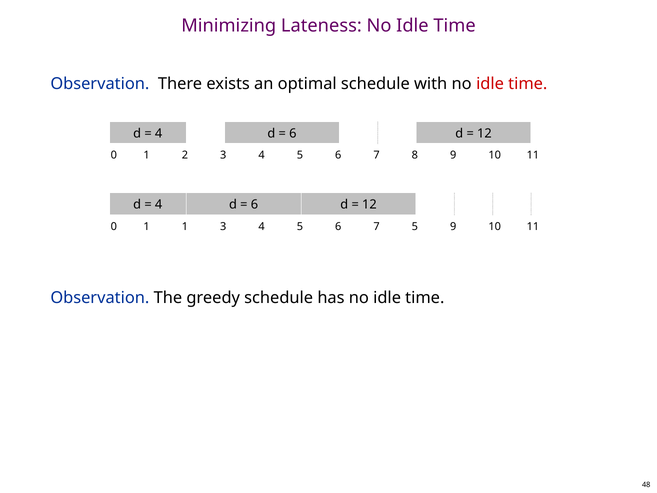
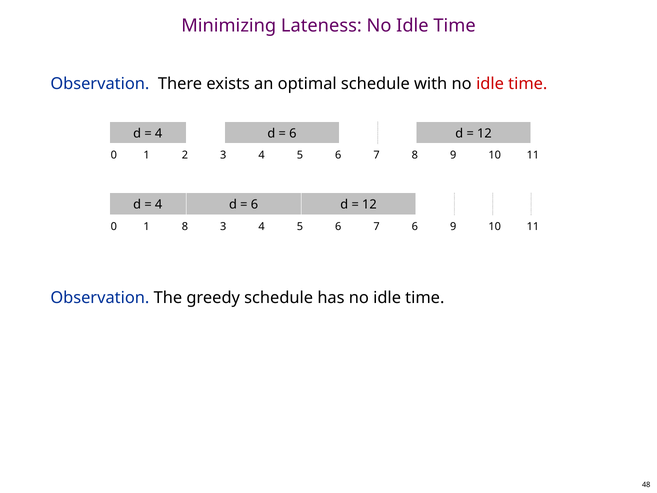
1 1: 1 -> 8 (185, 226)
7 5: 5 -> 6 (415, 226)
